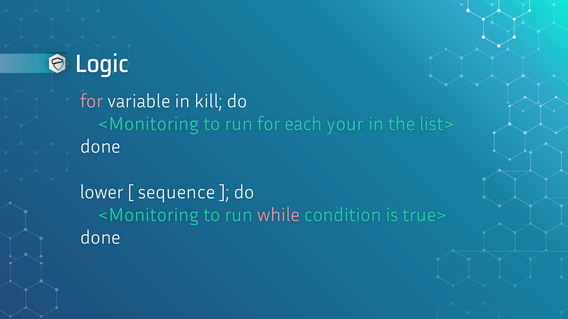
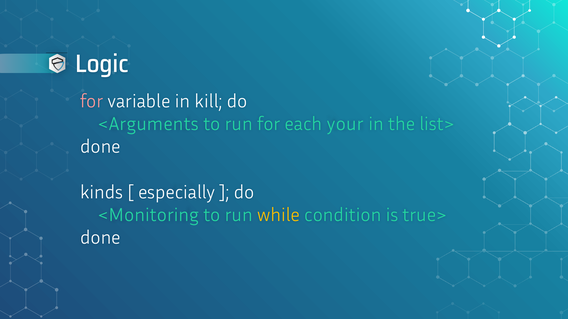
<Monitoring: <Monitoring -> <Arguments (148, 124)
lower: lower -> kinds (101, 192)
sequence: sequence -> especially (177, 192)
while colour: pink -> yellow (278, 215)
